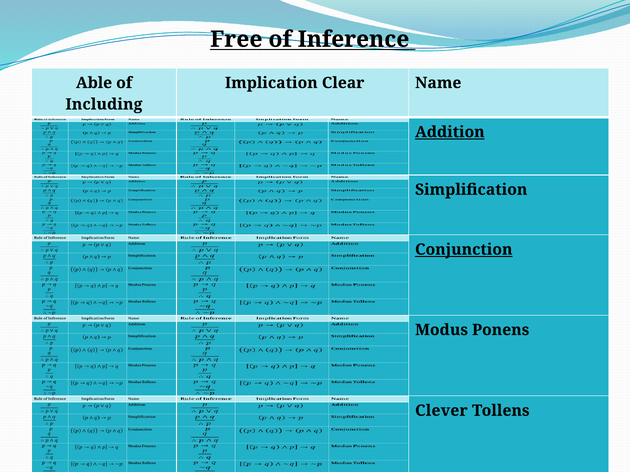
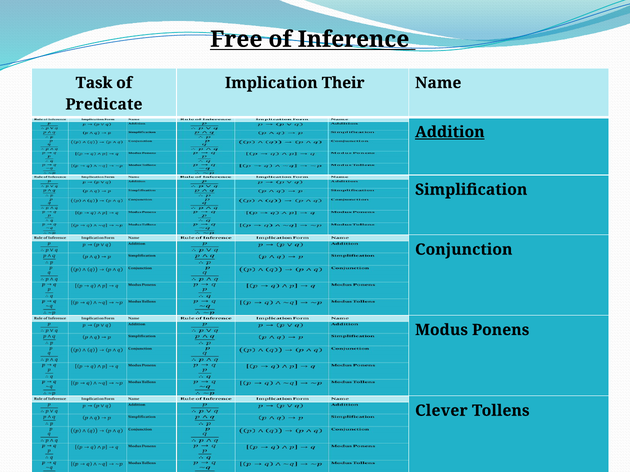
Able: Able -> Task (94, 83)
Clear: Clear -> Their (343, 83)
Including: Including -> Predicate (104, 104)
Conjunction underline: present -> none (464, 250)
